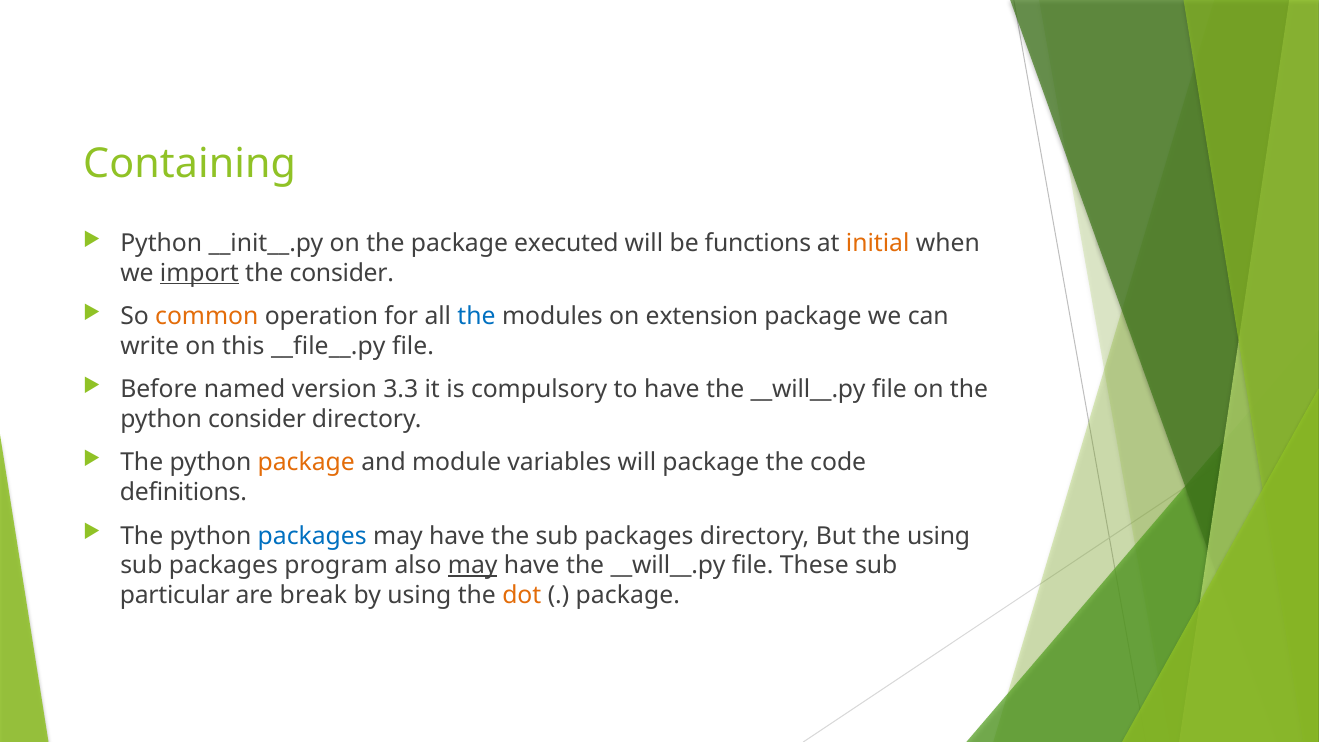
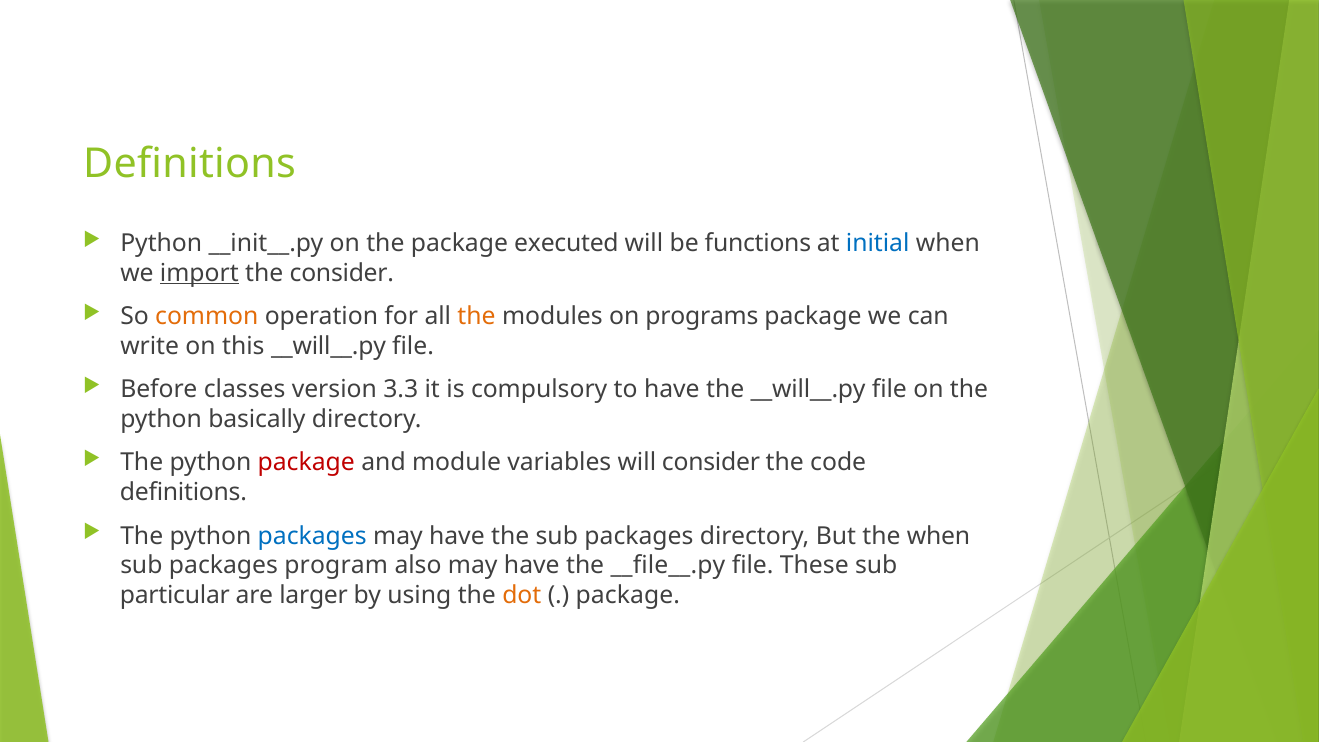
Containing: Containing -> Definitions (189, 164)
initial colour: orange -> blue (878, 243)
the colour: blue -> orange (477, 316)
extension: extension -> programs (702, 316)
this __file__.py: __file__.py -> __will__.py (328, 346)
named: named -> classes (245, 390)
python consider: consider -> basically (257, 419)
package colour: orange -> red (306, 463)
will package: package -> consider (711, 463)
the using: using -> when (939, 536)
may underline: present -> none (473, 565)
__will__.py: __will__.py -> __file__.py (668, 565)
break: break -> larger (314, 595)
